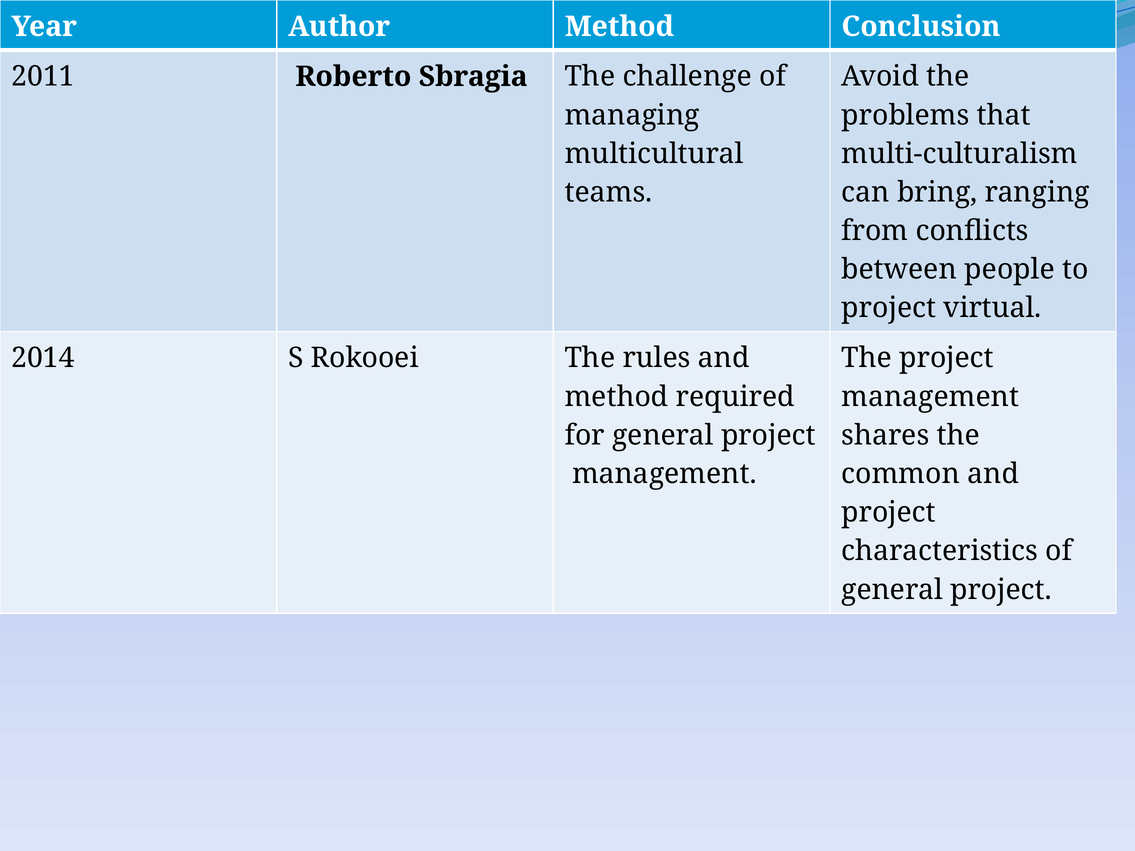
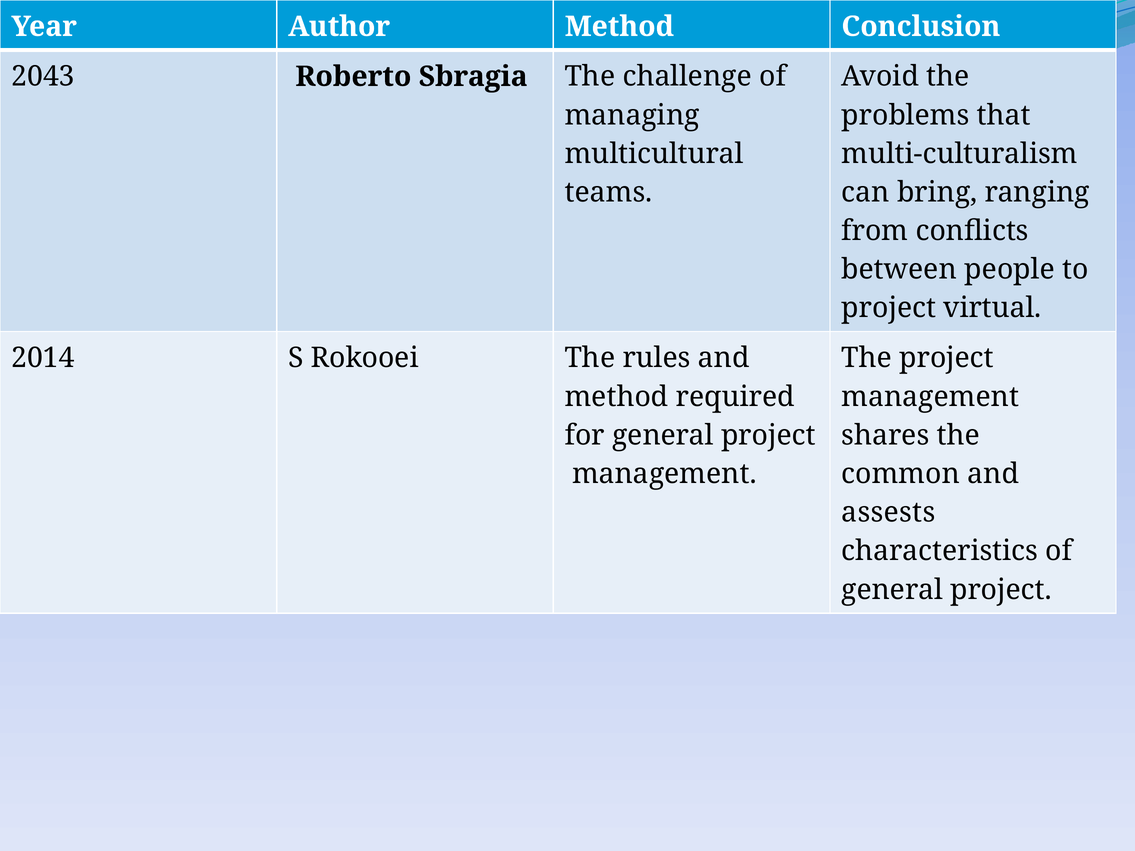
2011: 2011 -> 2043 (43, 77)
project: project -> assests (888, 513)
